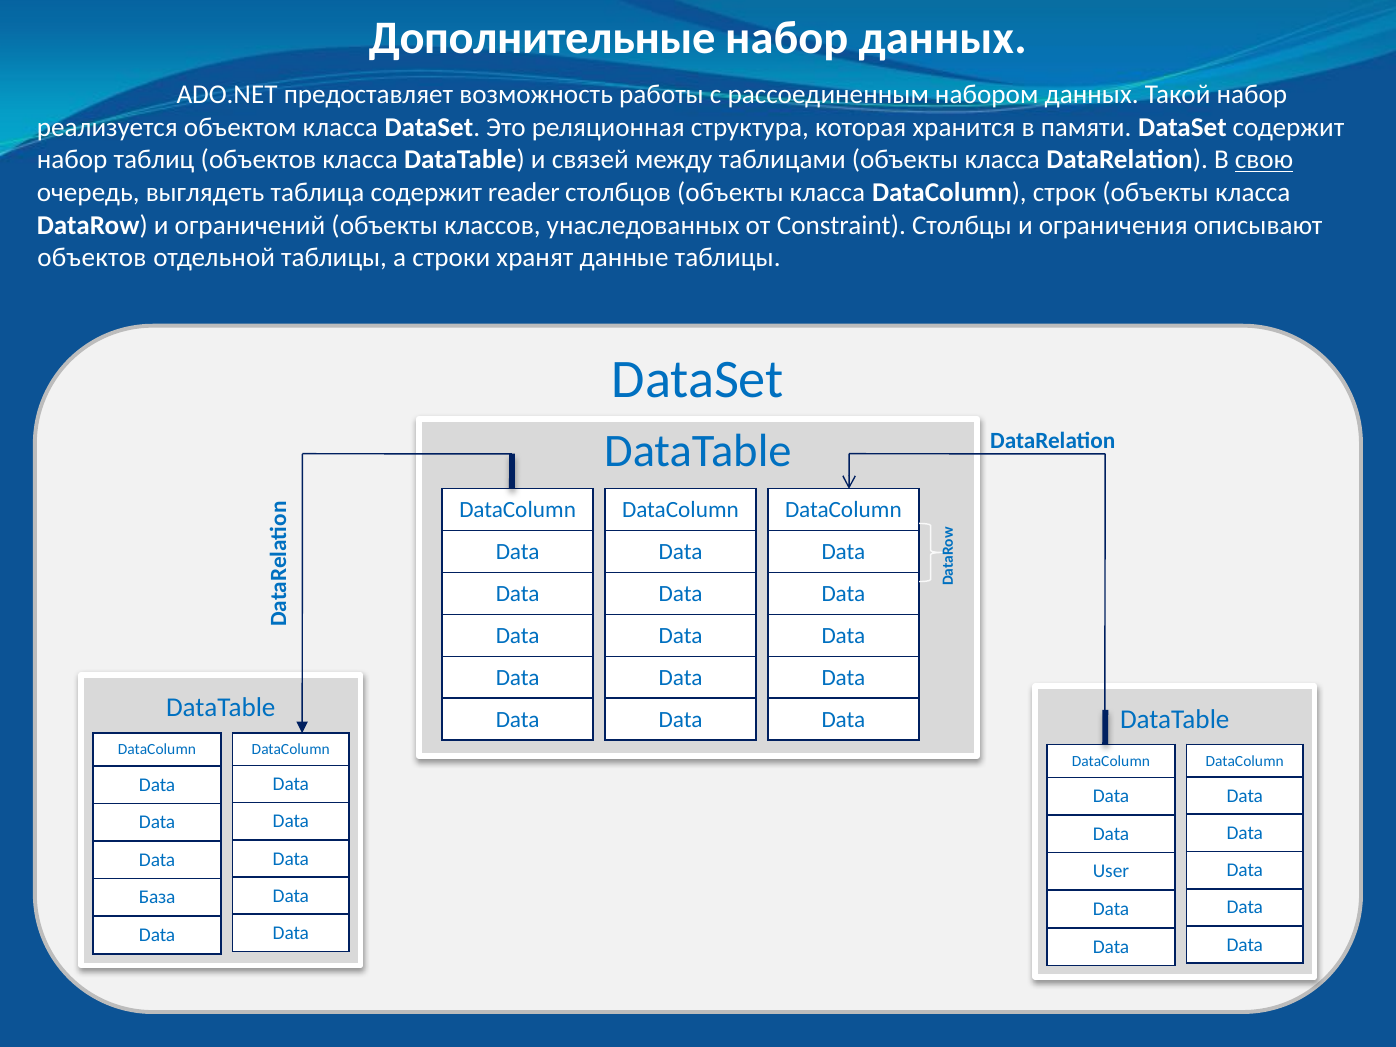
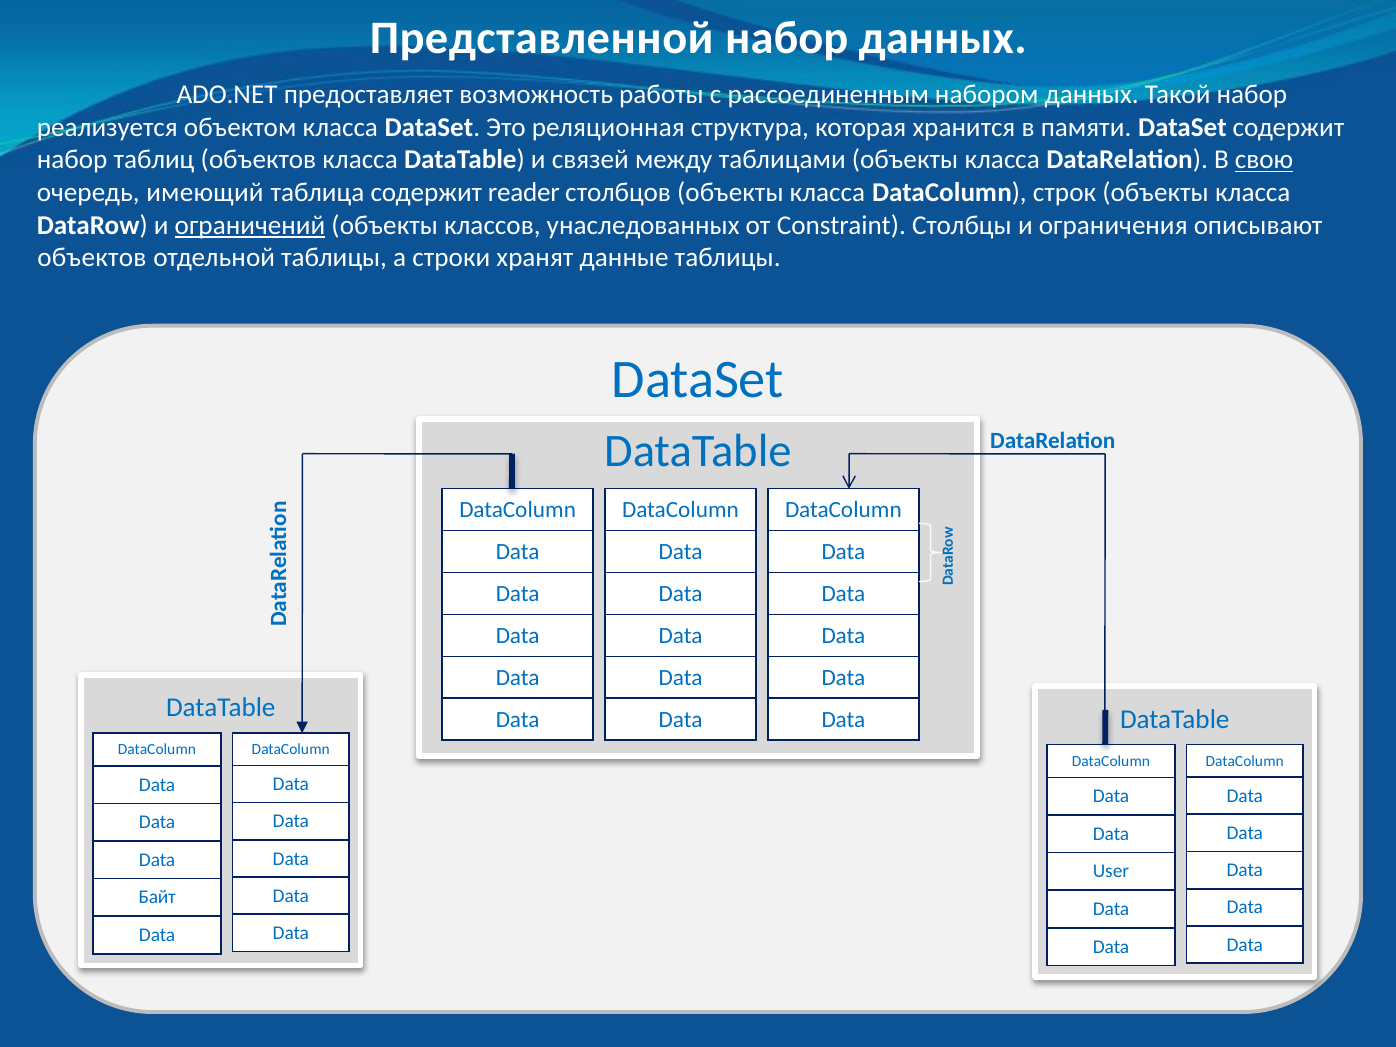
Дополнительные: Дополнительные -> Представленной (542, 38)
выглядеть: выглядеть -> имеющий (205, 193)
ограничений underline: none -> present (250, 225)
База: База -> Байт (157, 897)
